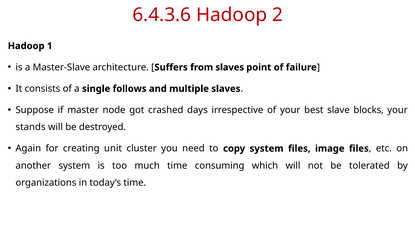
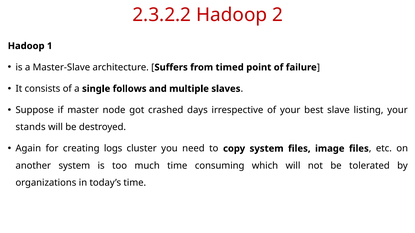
6.4.3.6: 6.4.3.6 -> 2.3.2.2 (162, 15)
from slaves: slaves -> timed (230, 67)
blocks: blocks -> listing (369, 110)
unit: unit -> logs (113, 149)
